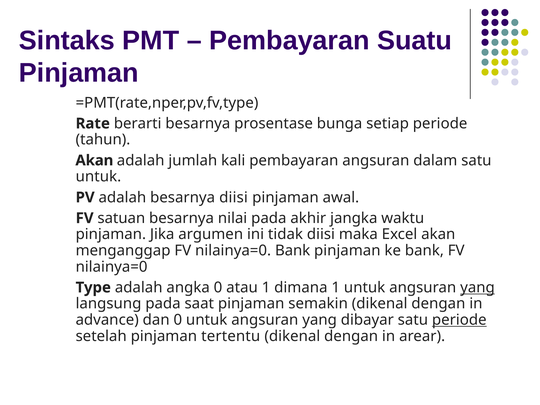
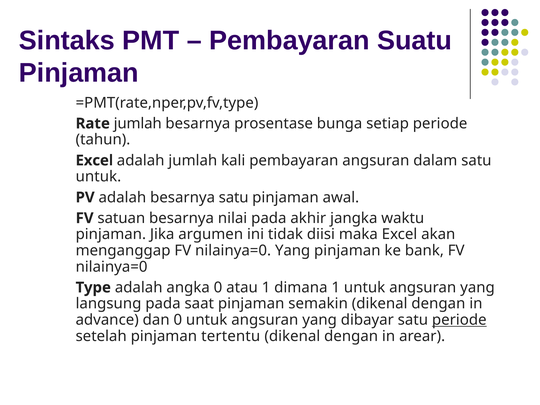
Rate berarti: berarti -> jumlah (138, 123)
Akan: Akan -> Excel (94, 160)
besarnya diisi: diisi -> satu (234, 197)
nilainya=0 Bank: Bank -> Yang (293, 251)
yang underline: present -> none (477, 287)
